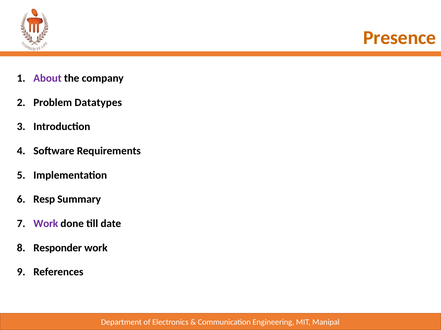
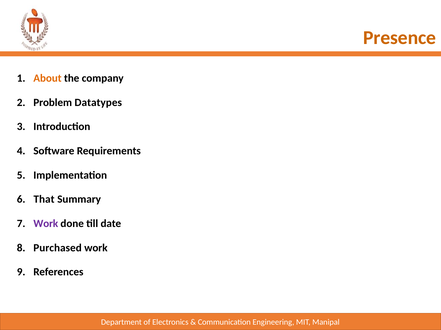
About colour: purple -> orange (47, 78)
Resp: Resp -> That (44, 200)
Responder: Responder -> Purchased (58, 248)
